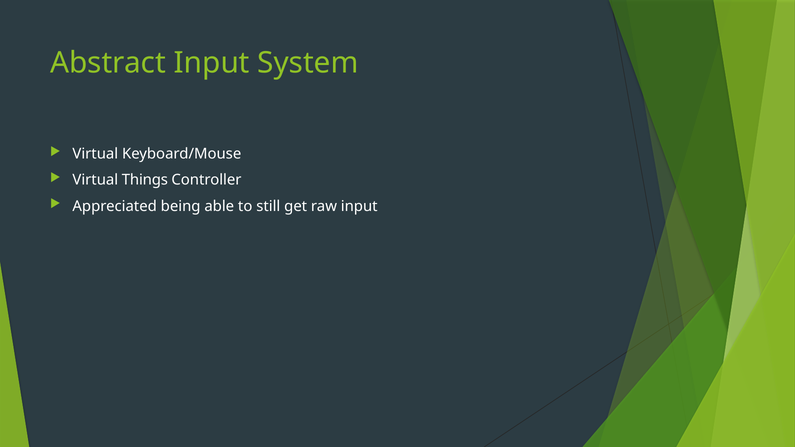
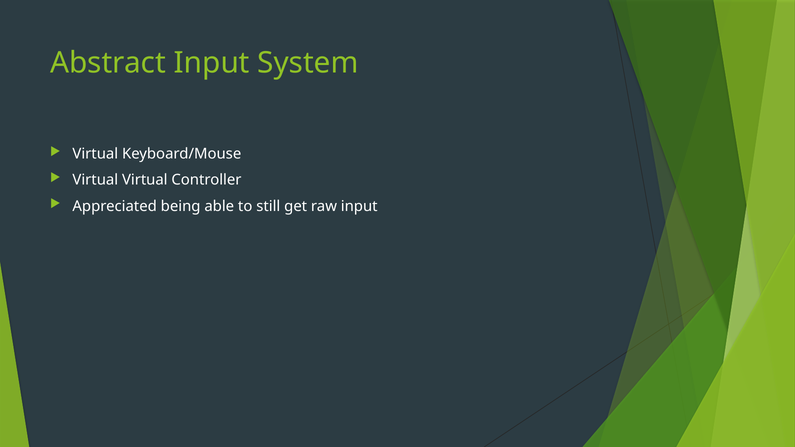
Virtual Things: Things -> Virtual (145, 180)
